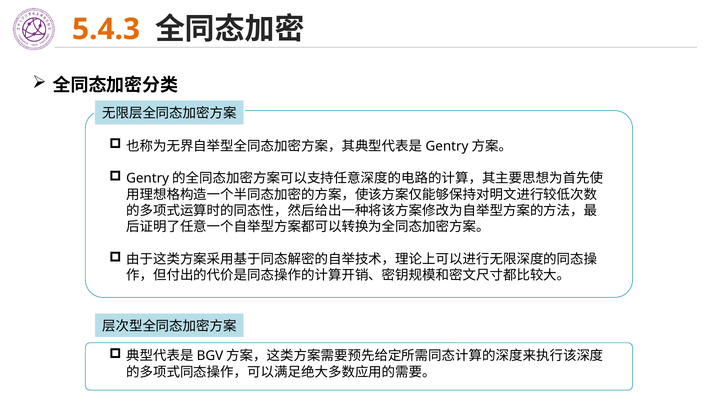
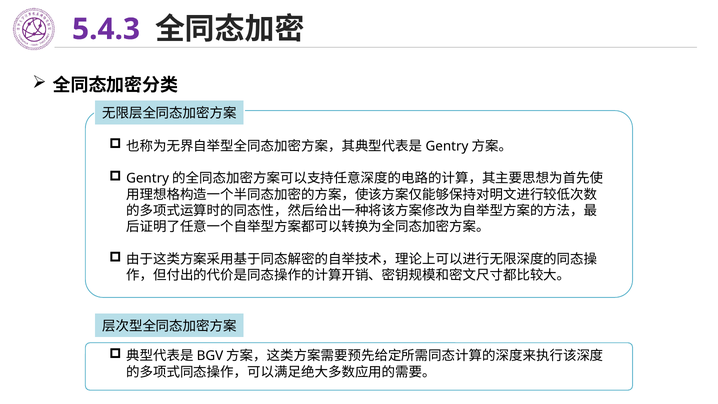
5.4.3 colour: orange -> purple (106, 29)
